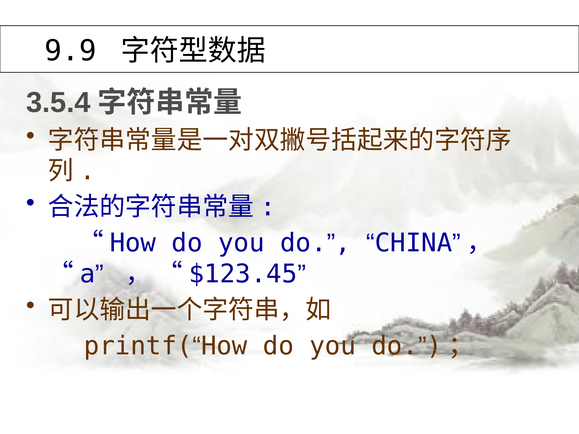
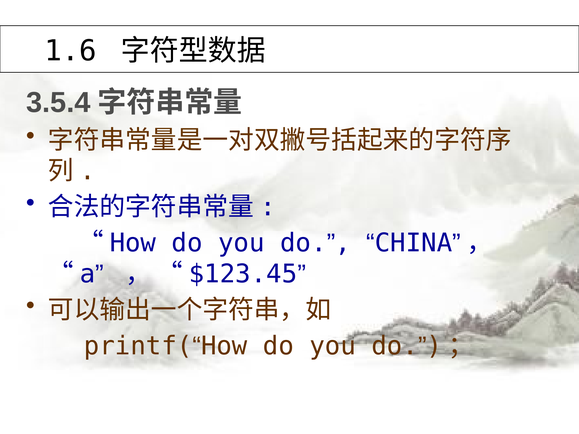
9.9: 9.9 -> 1.6 (71, 51)
